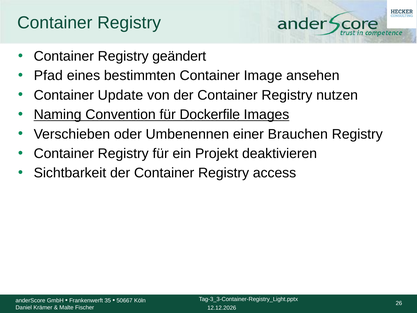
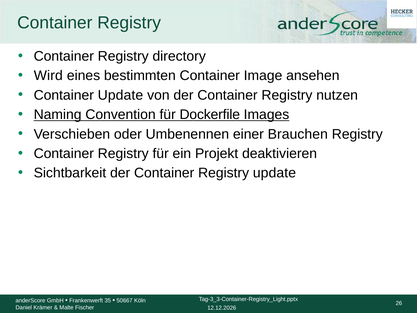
geändert: geändert -> directory (179, 56)
Pfad: Pfad -> Wird (48, 76)
Registry access: access -> update (274, 173)
